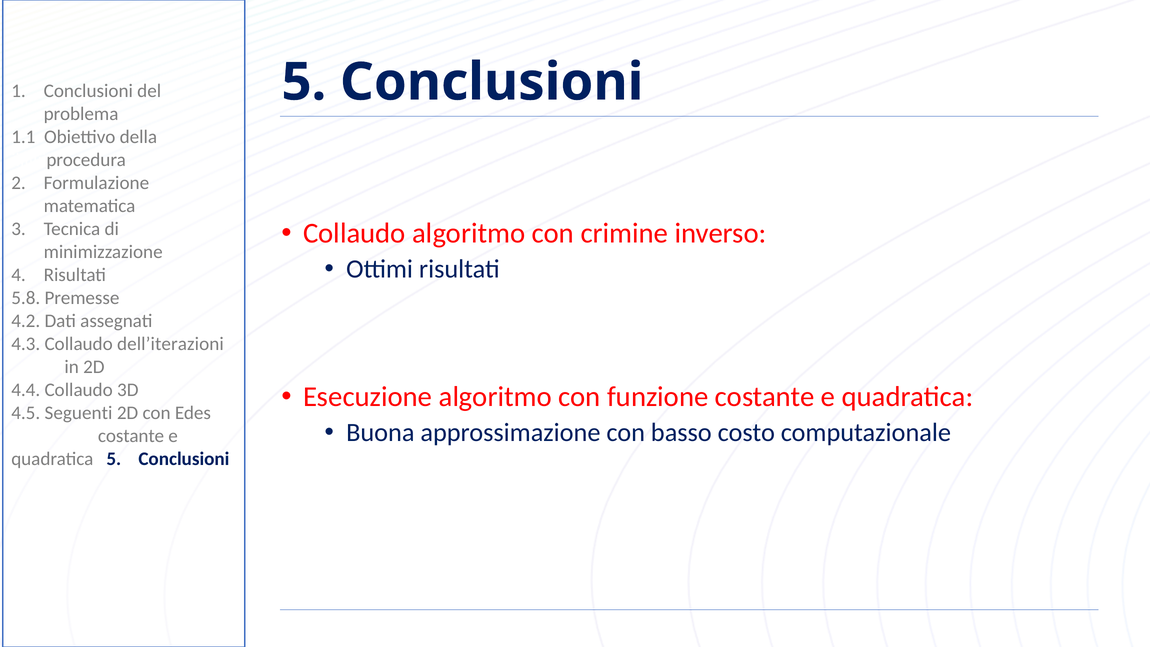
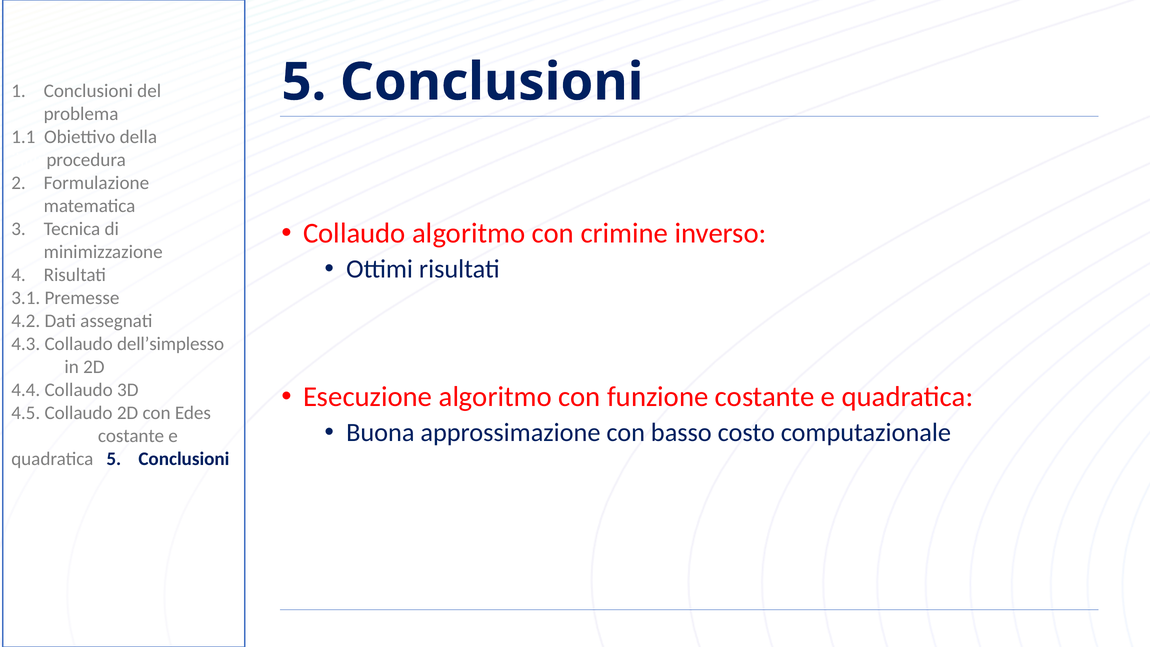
5.8: 5.8 -> 3.1 (26, 298)
dell’iterazioni: dell’iterazioni -> dell’simplesso (171, 344)
4.5 Seguenti: Seguenti -> Collaudo (79, 413)
